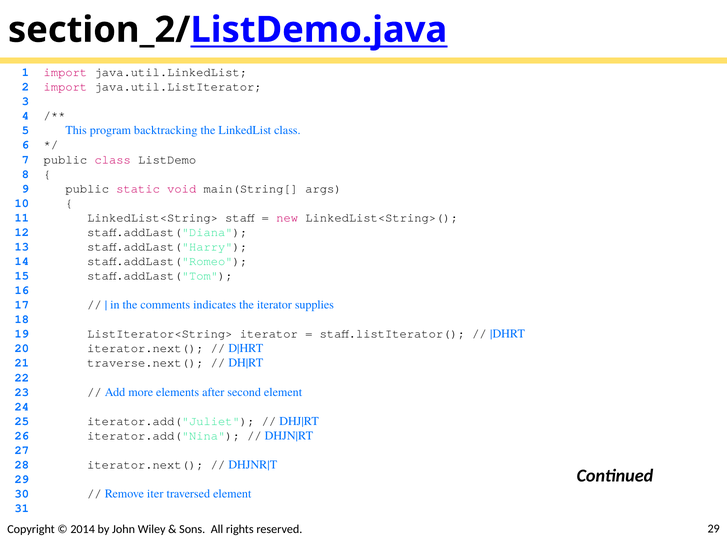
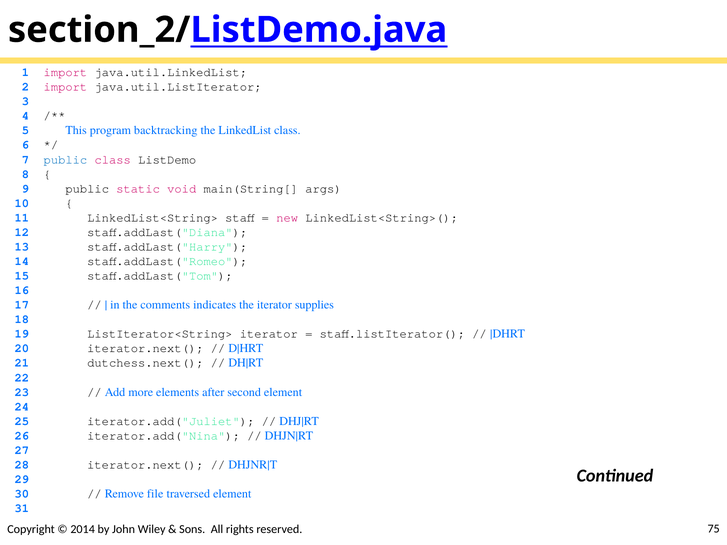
public colour: black -> blue (65, 160)
traverse.next(: traverse.next( -> dutchess.next( (145, 363)
iter: iter -> file (155, 494)
29: 29 -> 75 (714, 529)
